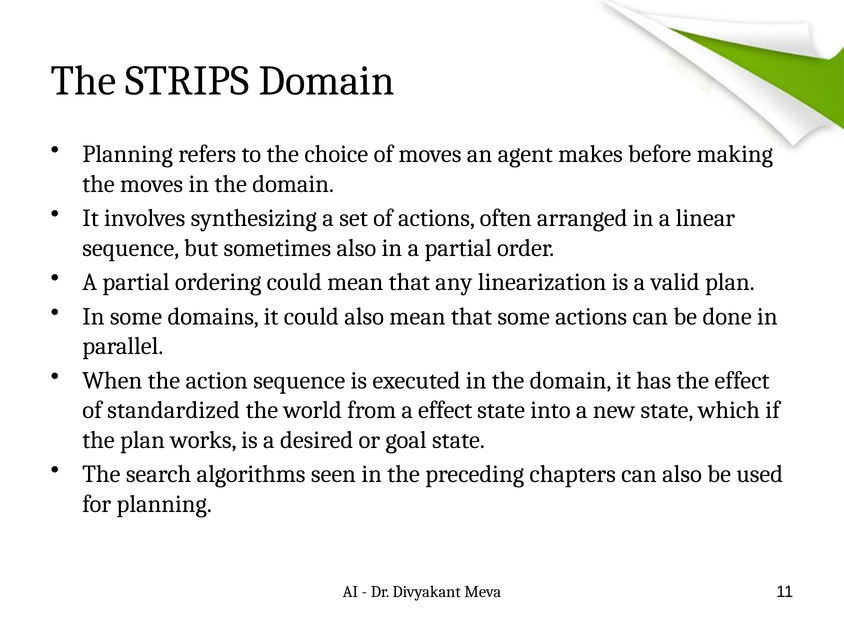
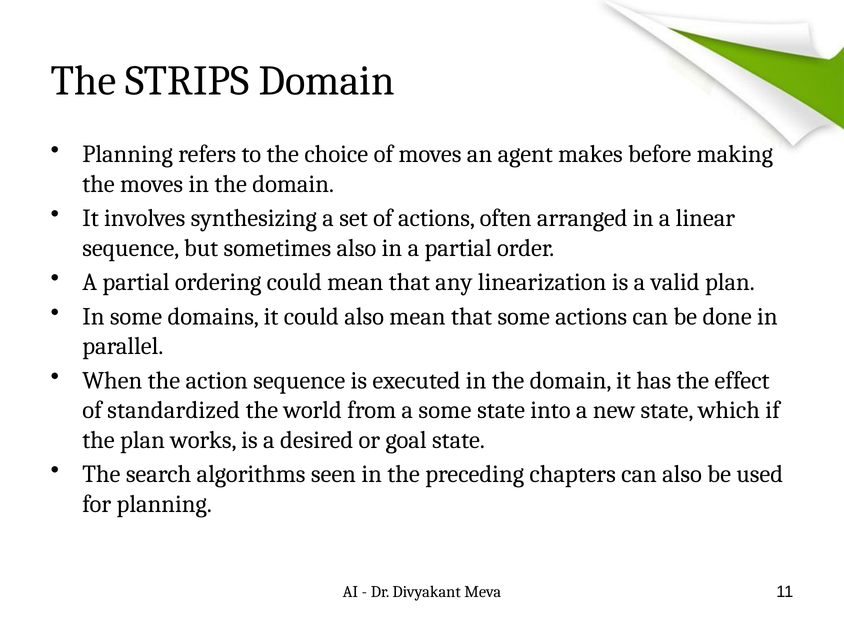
a effect: effect -> some (445, 410)
